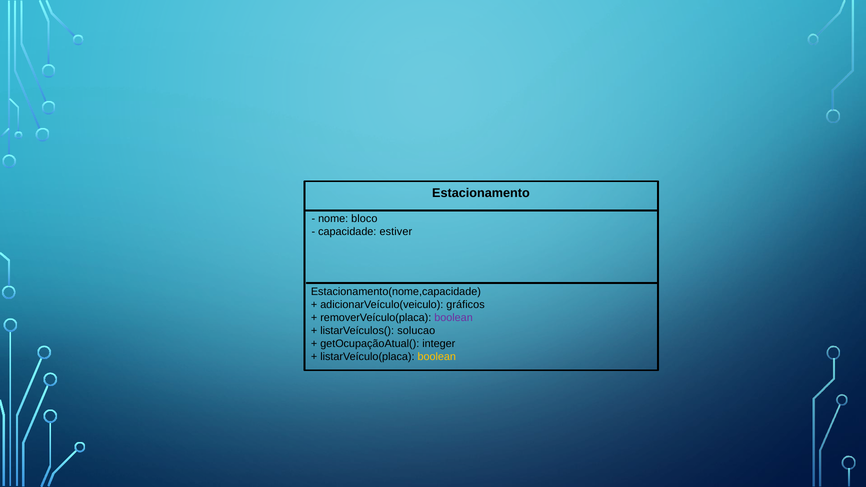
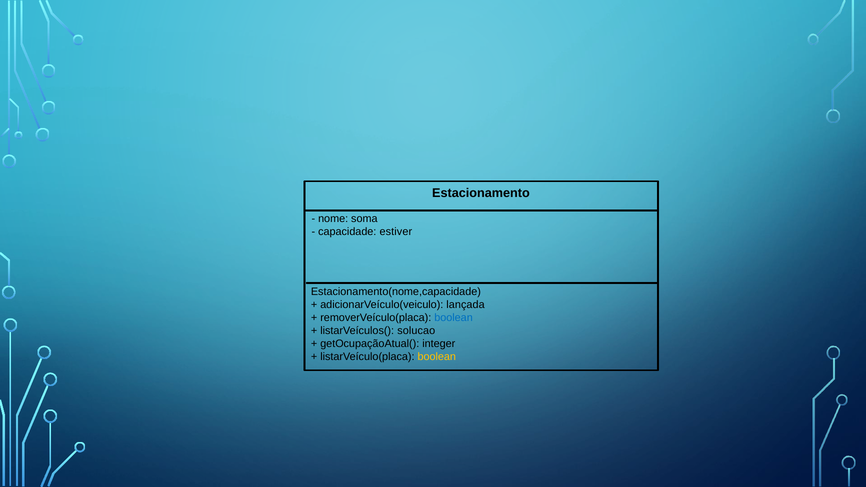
bloco: bloco -> soma (364, 219)
gráficos: gráficos -> lançada (466, 305)
boolean colour: purple -> blue (454, 318)
